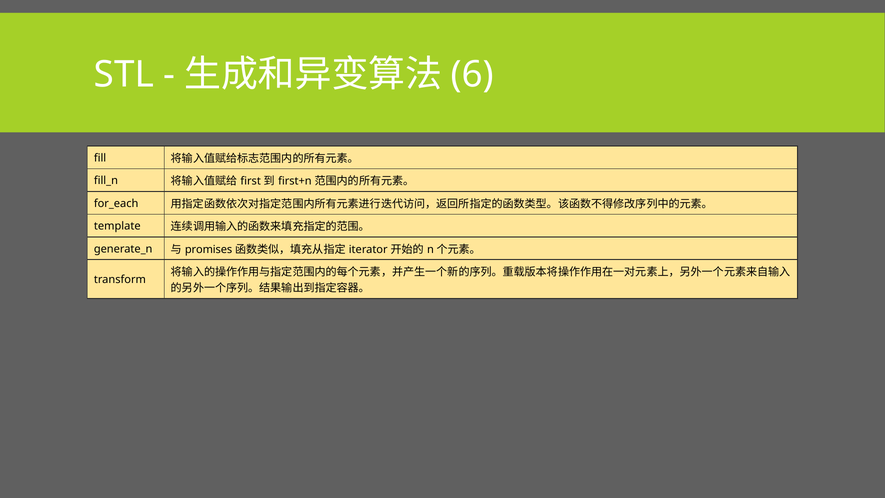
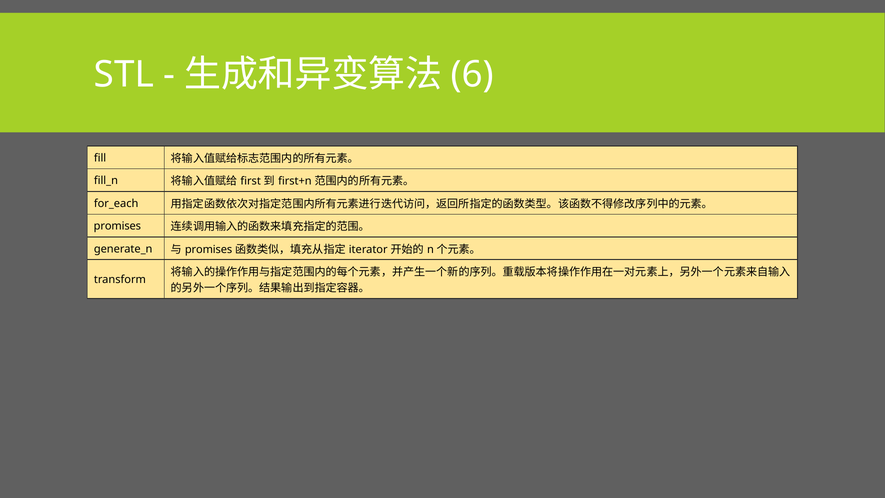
template: template -> promises (117, 226)
